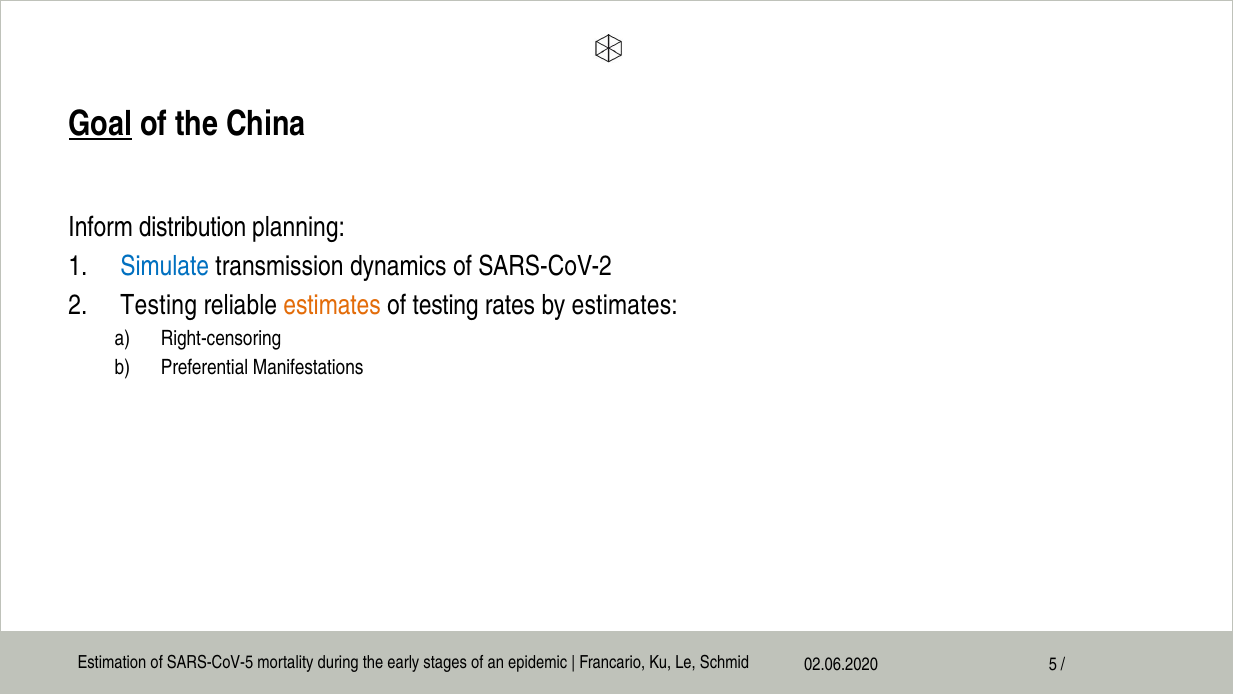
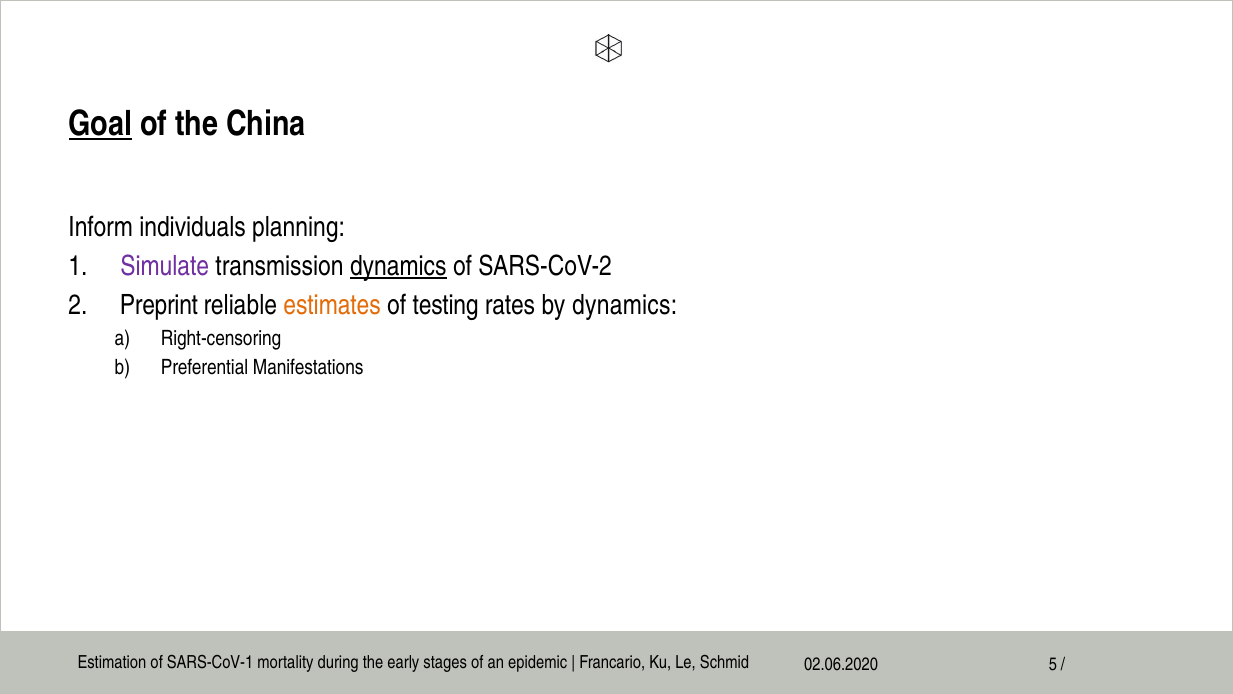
distribution: distribution -> individuals (193, 227)
Simulate colour: blue -> purple (165, 266)
dynamics underline: none -> present (398, 266)
Testing: Testing -> Preprint (159, 305)
by estimates: estimates -> dynamics (625, 305)
SARS-CoV-5: SARS-CoV-5 -> SARS-CoV-1 (210, 662)
